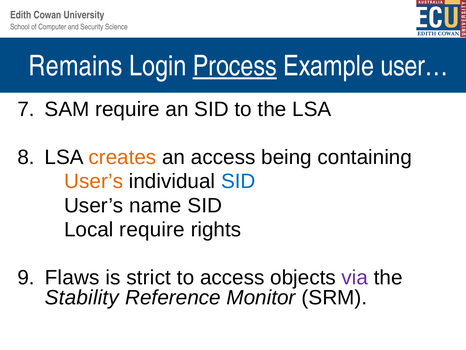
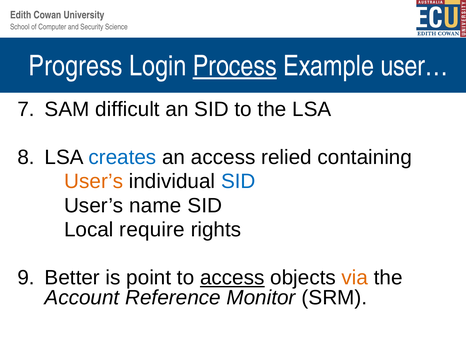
Remains: Remains -> Progress (76, 66)
SAM require: require -> difficult (127, 109)
creates colour: orange -> blue (122, 157)
being: being -> relied (286, 157)
Flaws: Flaws -> Better (72, 277)
strict: strict -> point (149, 277)
access underline: none -> present (232, 277)
via colour: purple -> orange (355, 277)
Stability: Stability -> Account (82, 297)
